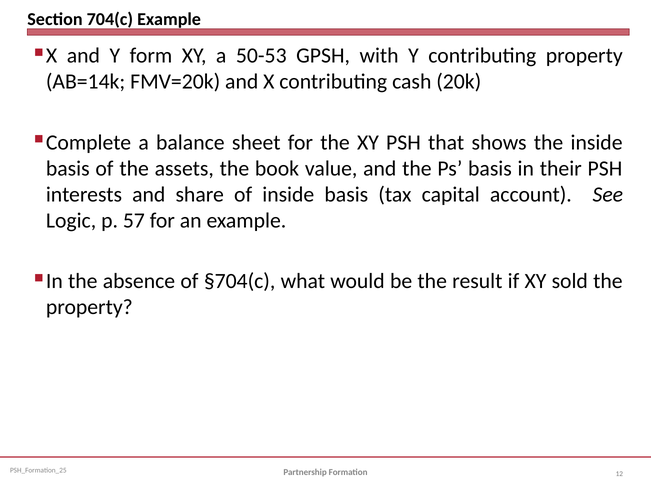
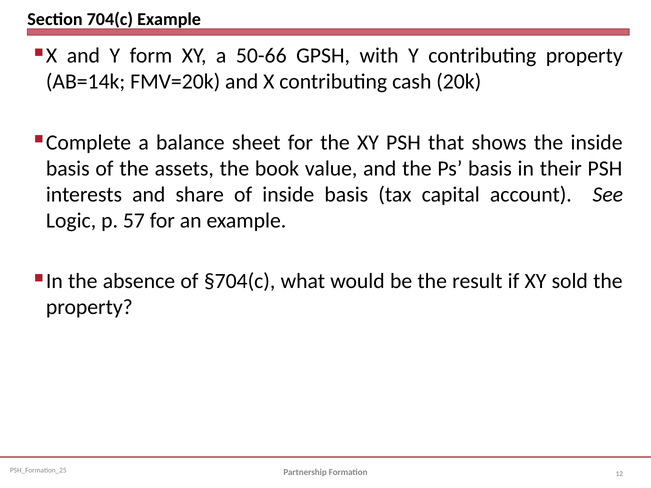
50-53: 50-53 -> 50-66 (261, 56)
